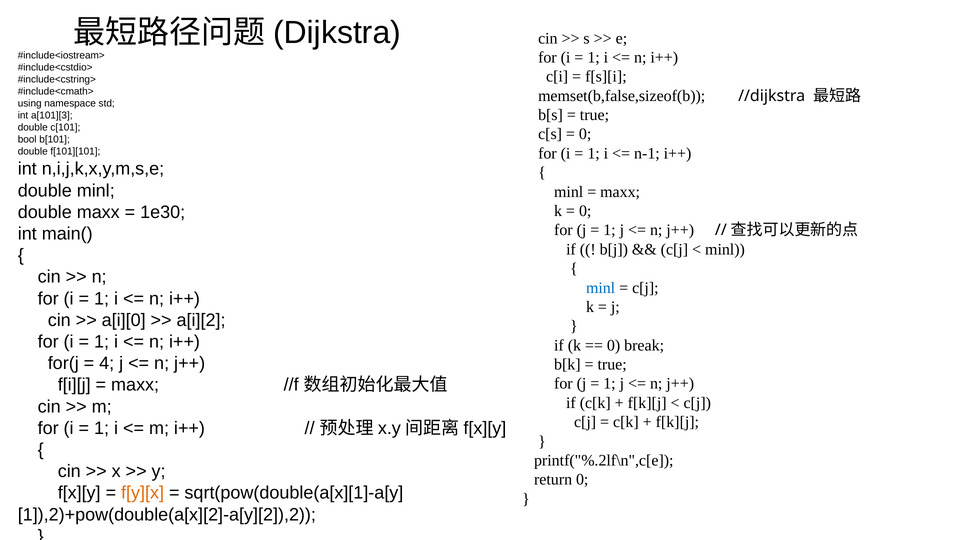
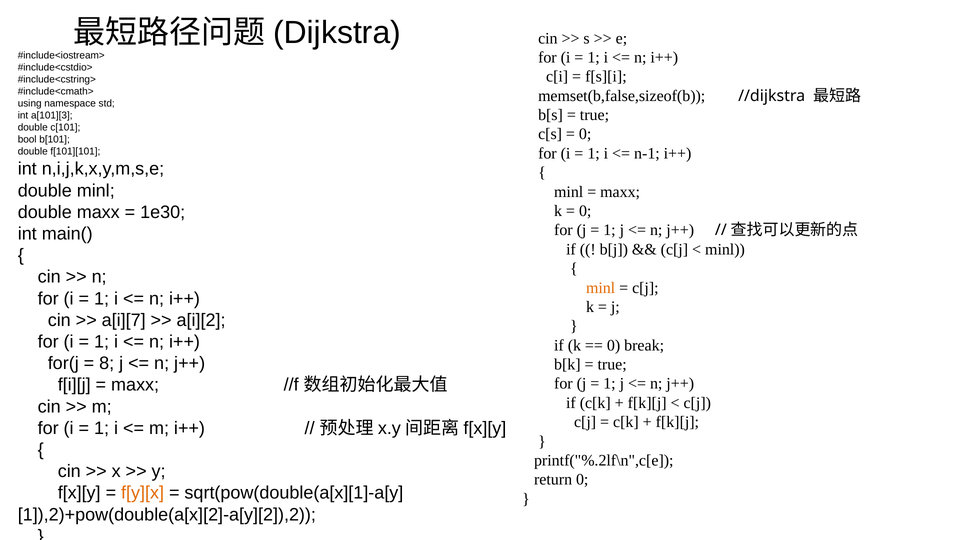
minl colour: blue -> orange (601, 288)
a[i][0: a[i][0 -> a[i][7 (124, 320)
4: 4 -> 8 (107, 363)
